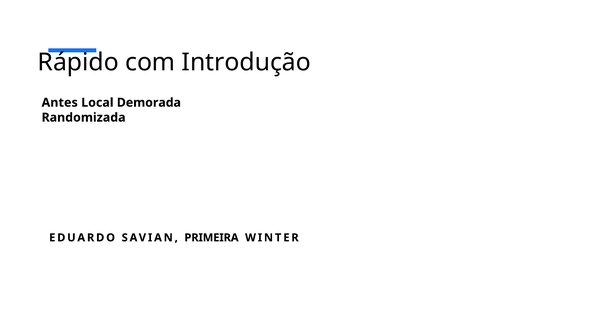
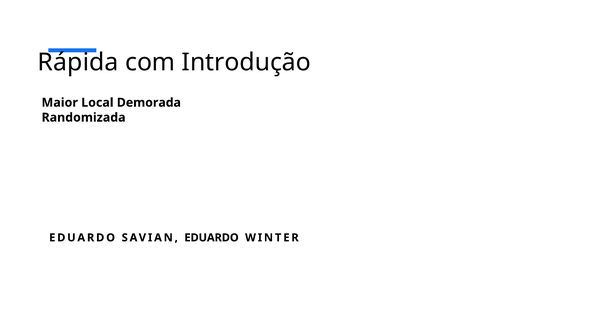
Rápido: Rápido -> Rápida (78, 62)
Antes: Antes -> Maior (60, 103)
SAVIAN PRIMEIRA: PRIMEIRA -> EDUARDO (212, 238)
